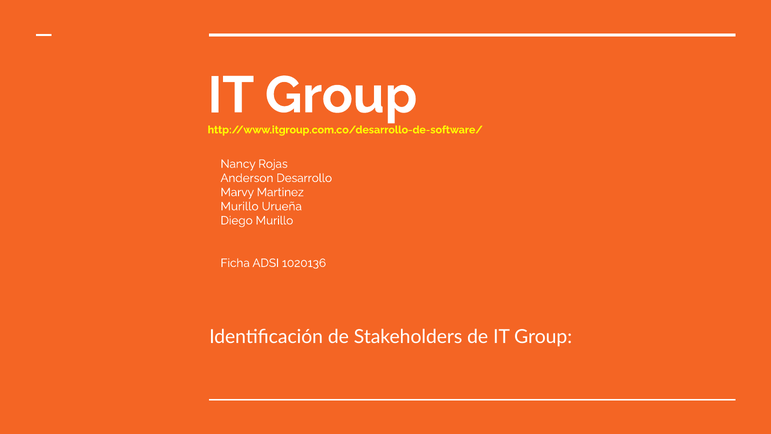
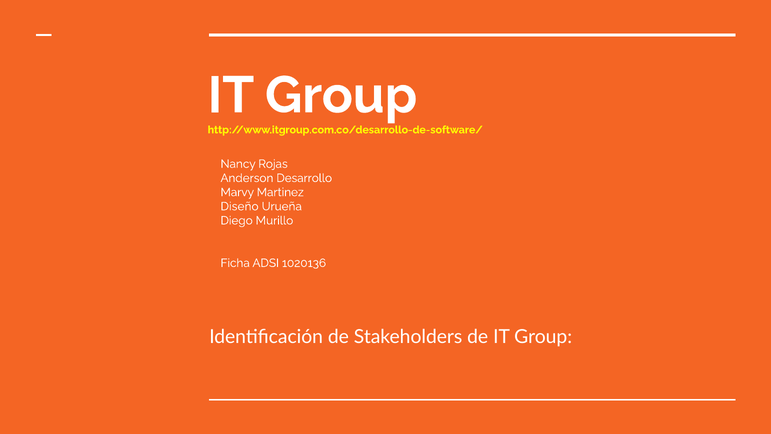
Murillo: Murillo -> Diseño (240, 206)
